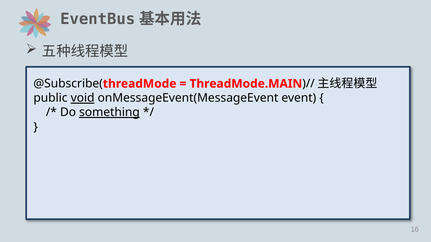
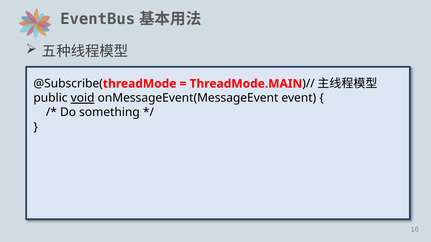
something underline: present -> none (109, 113)
